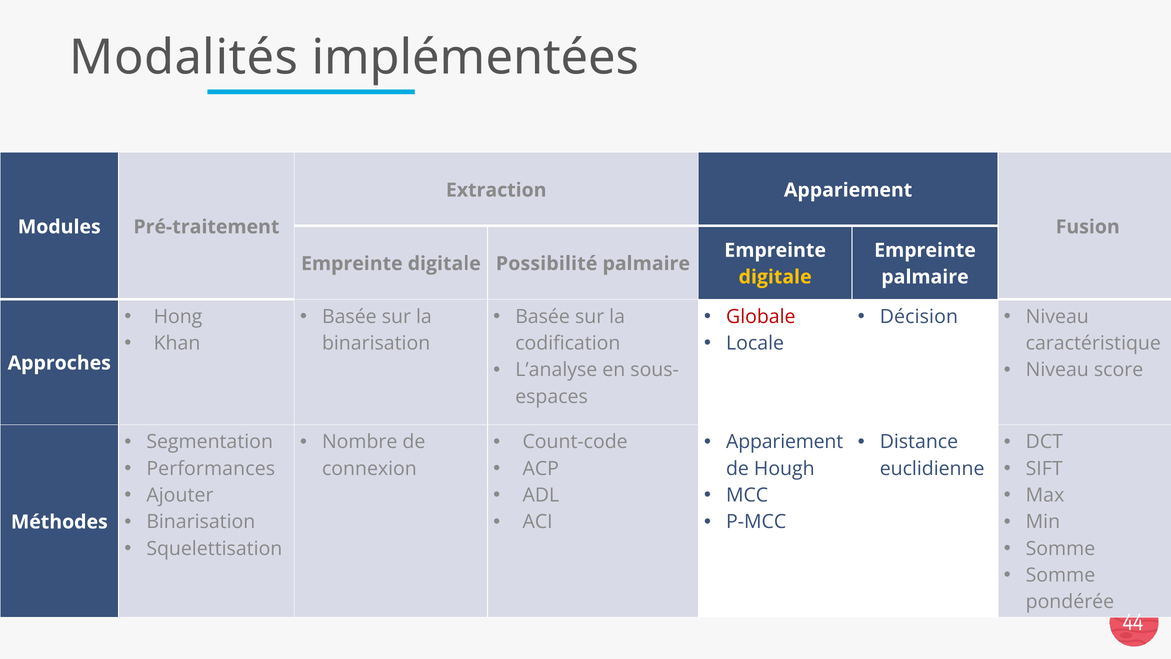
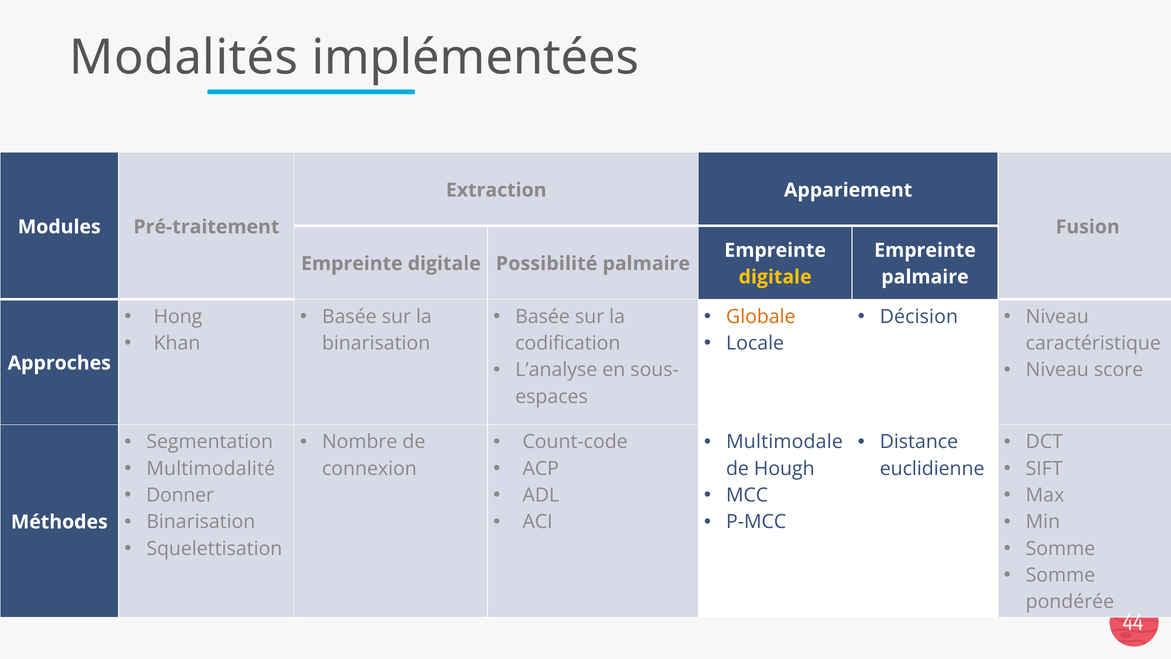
Globale colour: red -> orange (761, 317)
Appariement: Appariement -> Multimodale (784, 442)
Performances: Performances -> Multimodalité (211, 468)
Ajouter: Ajouter -> Donner (180, 495)
